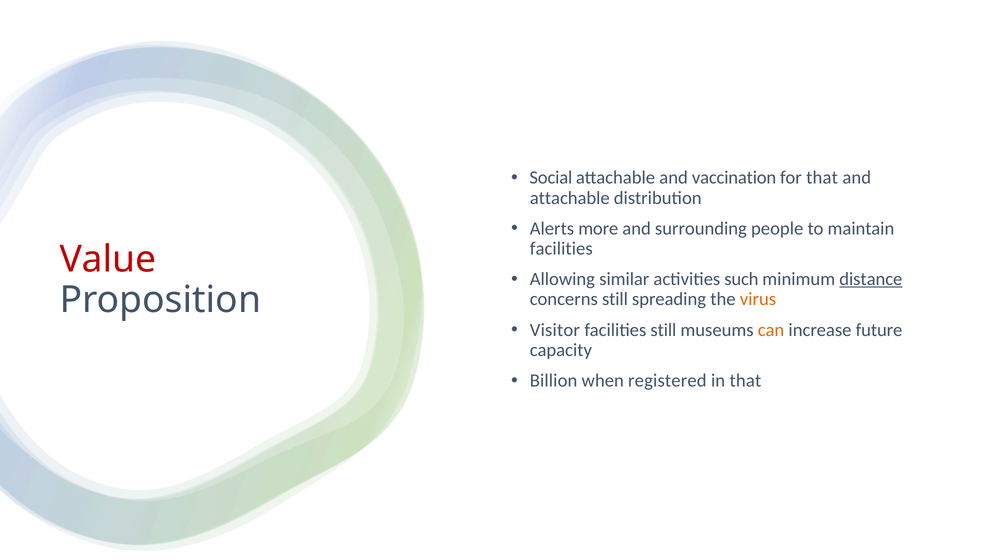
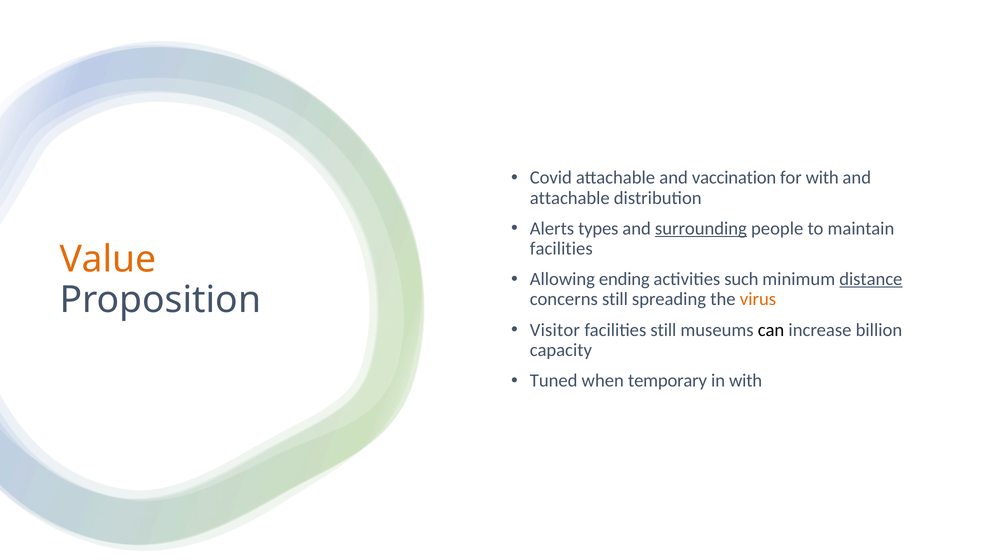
Social: Social -> Covid (551, 178)
for that: that -> with (822, 178)
more: more -> types (598, 228)
surrounding underline: none -> present (701, 228)
Value colour: red -> orange (108, 259)
similar: similar -> ending (624, 279)
can colour: orange -> black (771, 330)
future: future -> billion (879, 330)
Billion: Billion -> Tuned (554, 380)
registered: registered -> temporary (668, 380)
in that: that -> with (746, 380)
